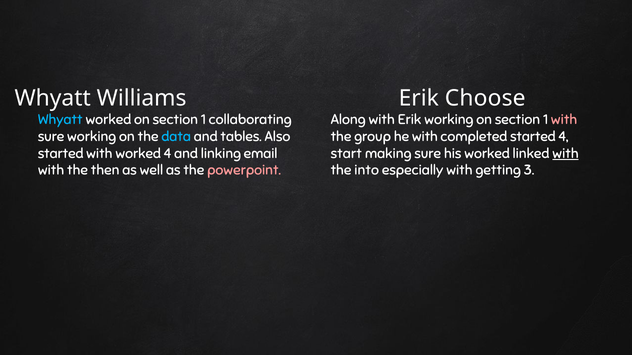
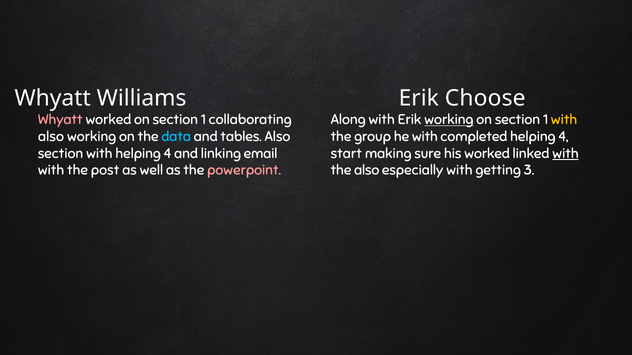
Whyatt colour: light blue -> pink (60, 120)
working underline: none -> present (449, 120)
with colour: pink -> yellow (564, 120)
sure: sure -> also (51, 137)
completed started: started -> helping (533, 137)
started: started -> section (61, 154)
with worked: worked -> helping (138, 154)
then: then -> post (105, 170)
the into: into -> also (367, 170)
